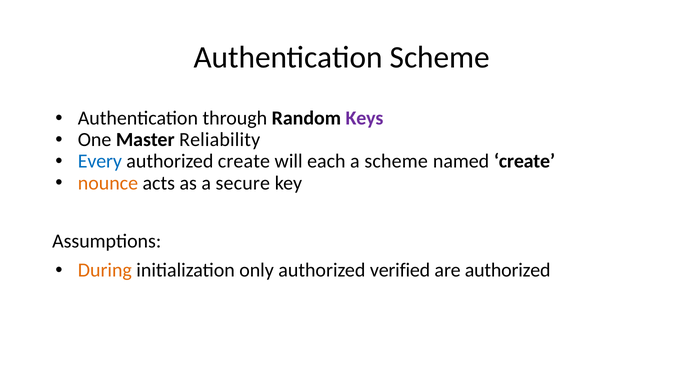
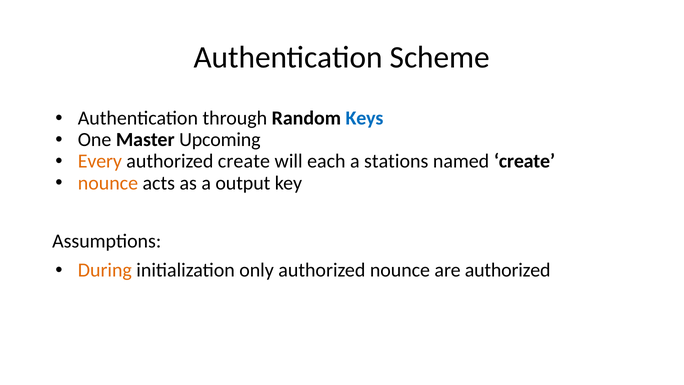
Keys colour: purple -> blue (364, 118)
Reliability: Reliability -> Upcoming (220, 140)
Every colour: blue -> orange (100, 161)
a scheme: scheme -> stations (396, 161)
secure: secure -> output (243, 183)
authorized verified: verified -> nounce (400, 270)
